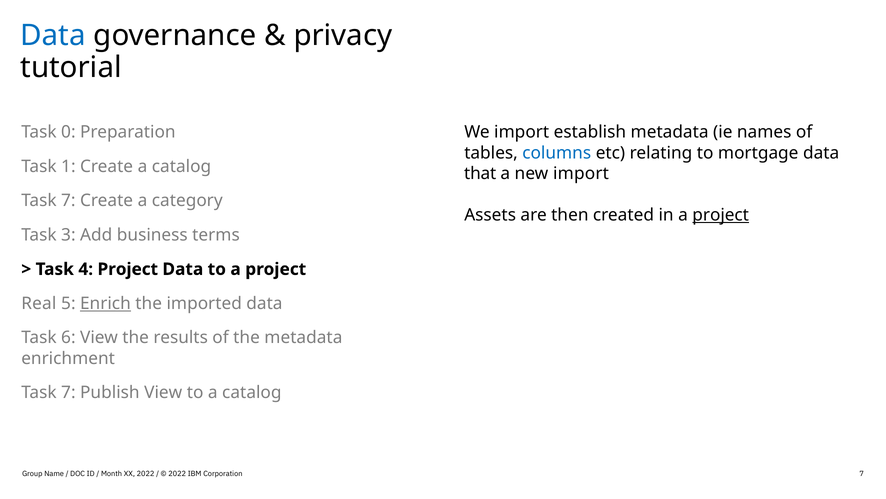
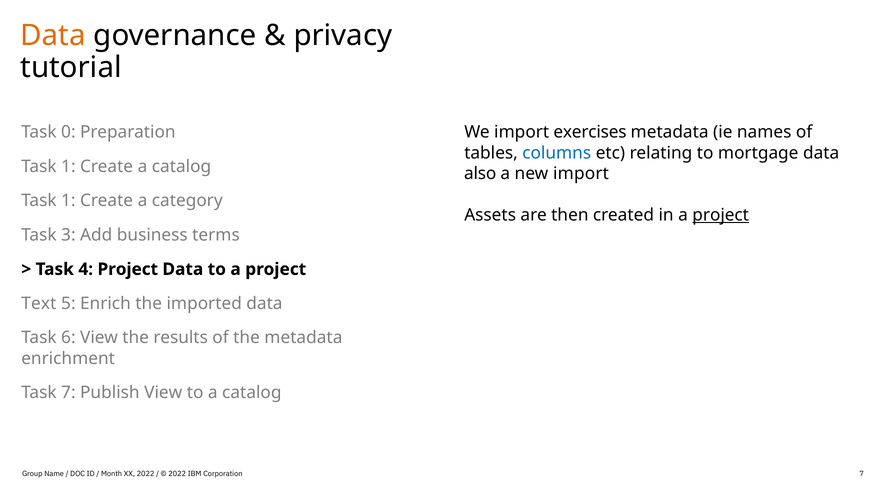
Data colour: blue -> orange (53, 35)
establish: establish -> exercises (590, 132)
that: that -> also (480, 173)
7: 7 -> 1 (68, 200)
Real: Real -> Text (39, 303)
Enrich underline: present -> none (105, 303)
